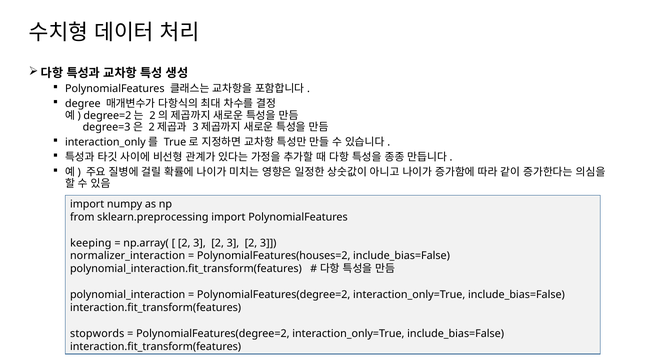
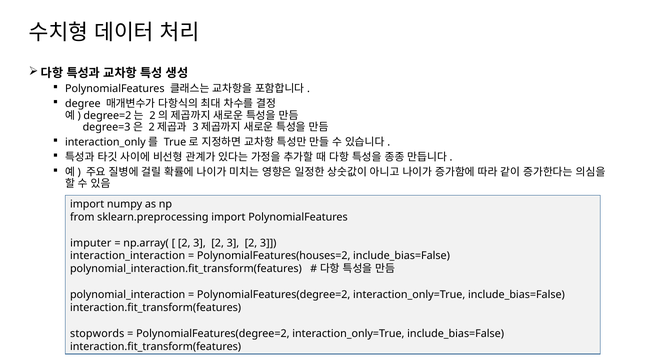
keeping: keeping -> imputer (91, 243)
normalizer_interaction: normalizer_interaction -> interaction_interaction (128, 255)
